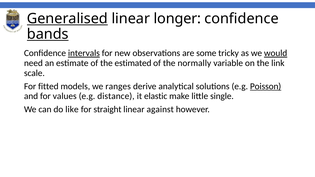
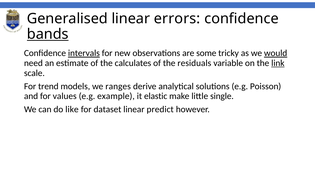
Generalised underline: present -> none (67, 19)
longer: longer -> errors (177, 19)
estimated: estimated -> calculates (133, 63)
normally: normally -> residuals (194, 63)
link underline: none -> present (278, 63)
fitted: fitted -> trend (48, 86)
Poisson underline: present -> none (266, 86)
distance: distance -> example (116, 96)
straight: straight -> dataset (107, 109)
against: against -> predict (160, 109)
